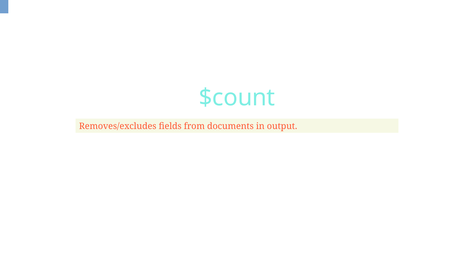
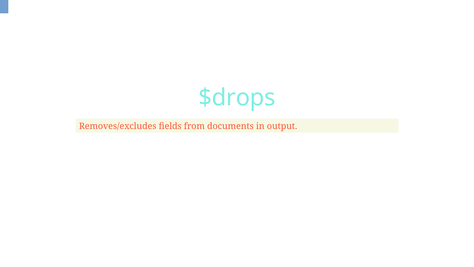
$count: $count -> $drops (237, 98)
